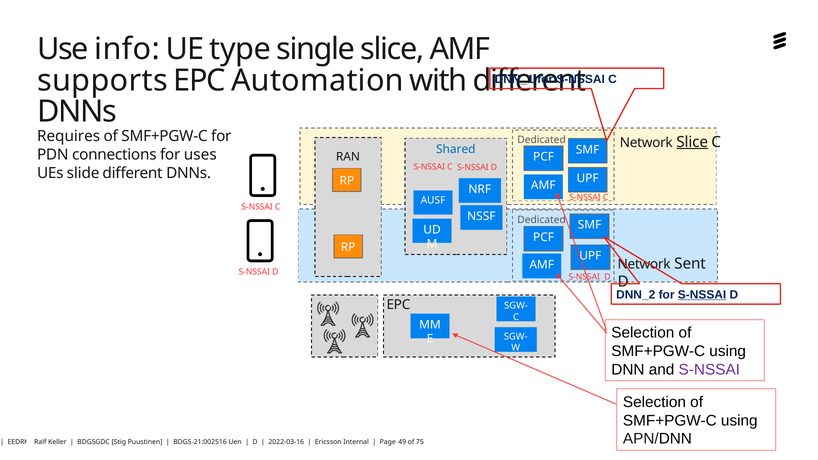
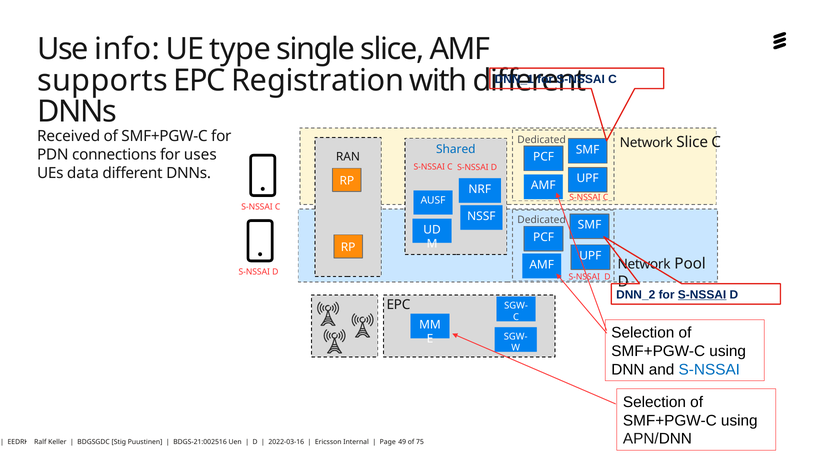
Automation: Automation -> Registration (318, 81)
Requires: Requires -> Received (69, 136)
Slice underline: present -> none (692, 142)
slide: slide -> data (83, 173)
Sent: Sent -> Pool (690, 264)
S-NSSAI colour: purple -> blue (709, 370)
